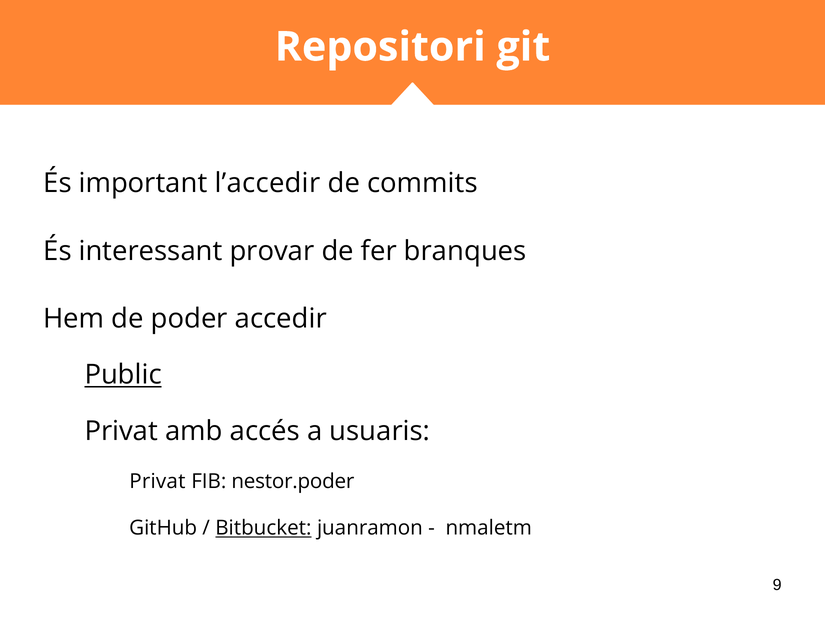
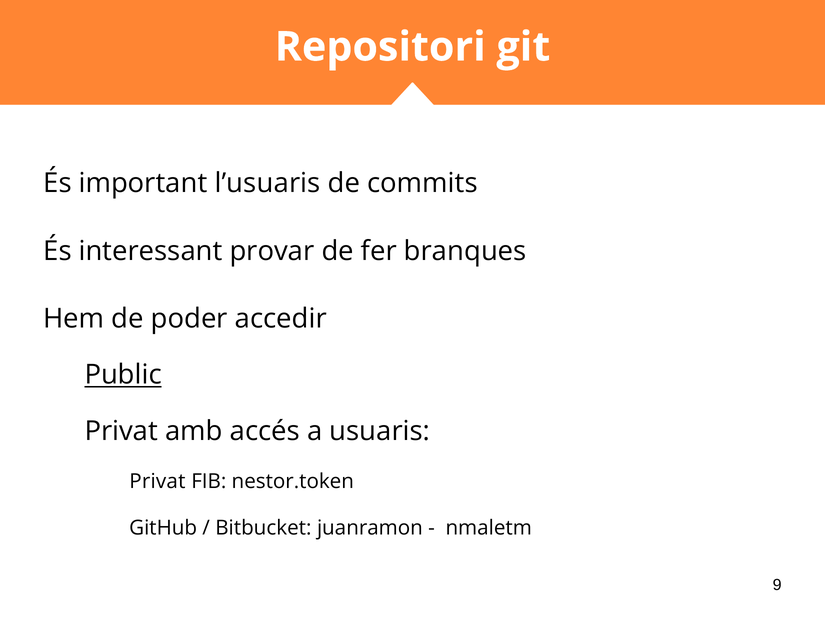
l’accedir: l’accedir -> l’usuaris (268, 183)
nestor.poder: nestor.poder -> nestor.token (293, 482)
Bitbucket underline: present -> none (263, 529)
